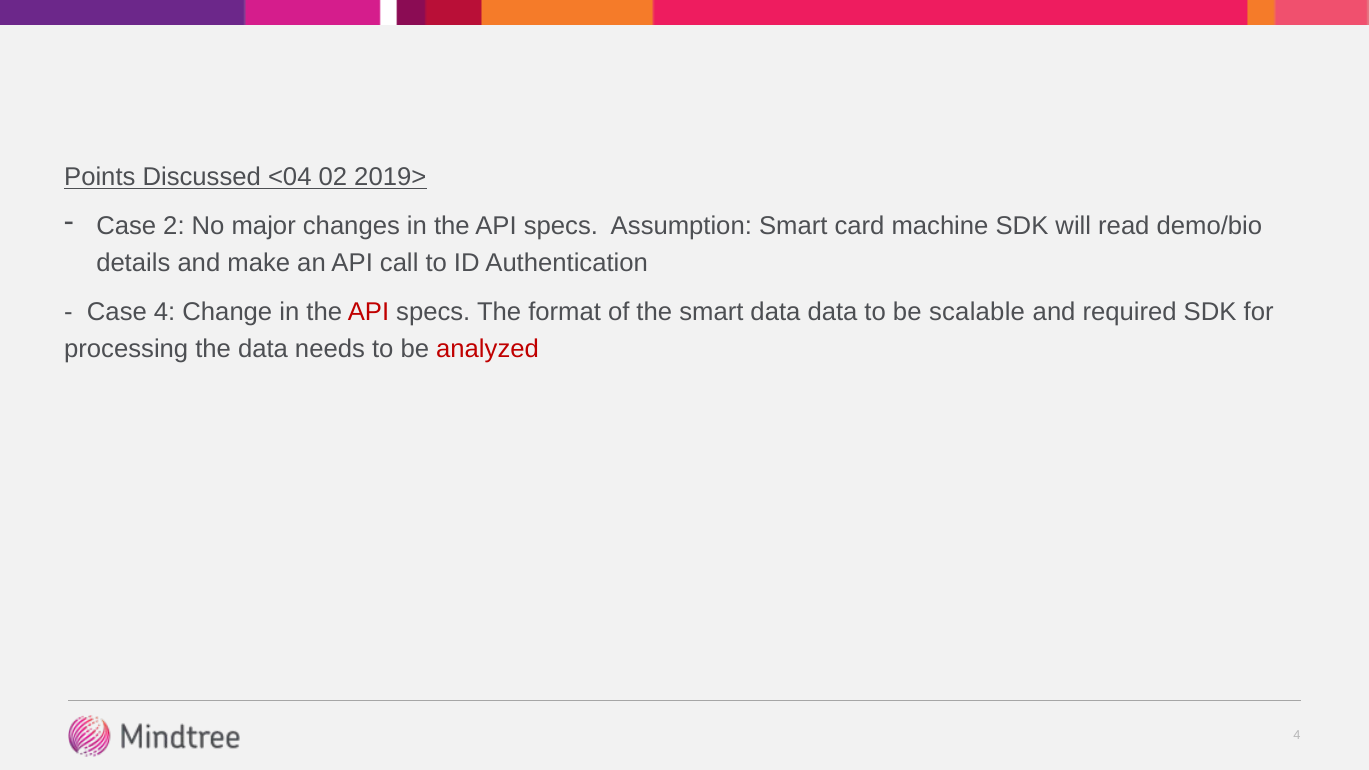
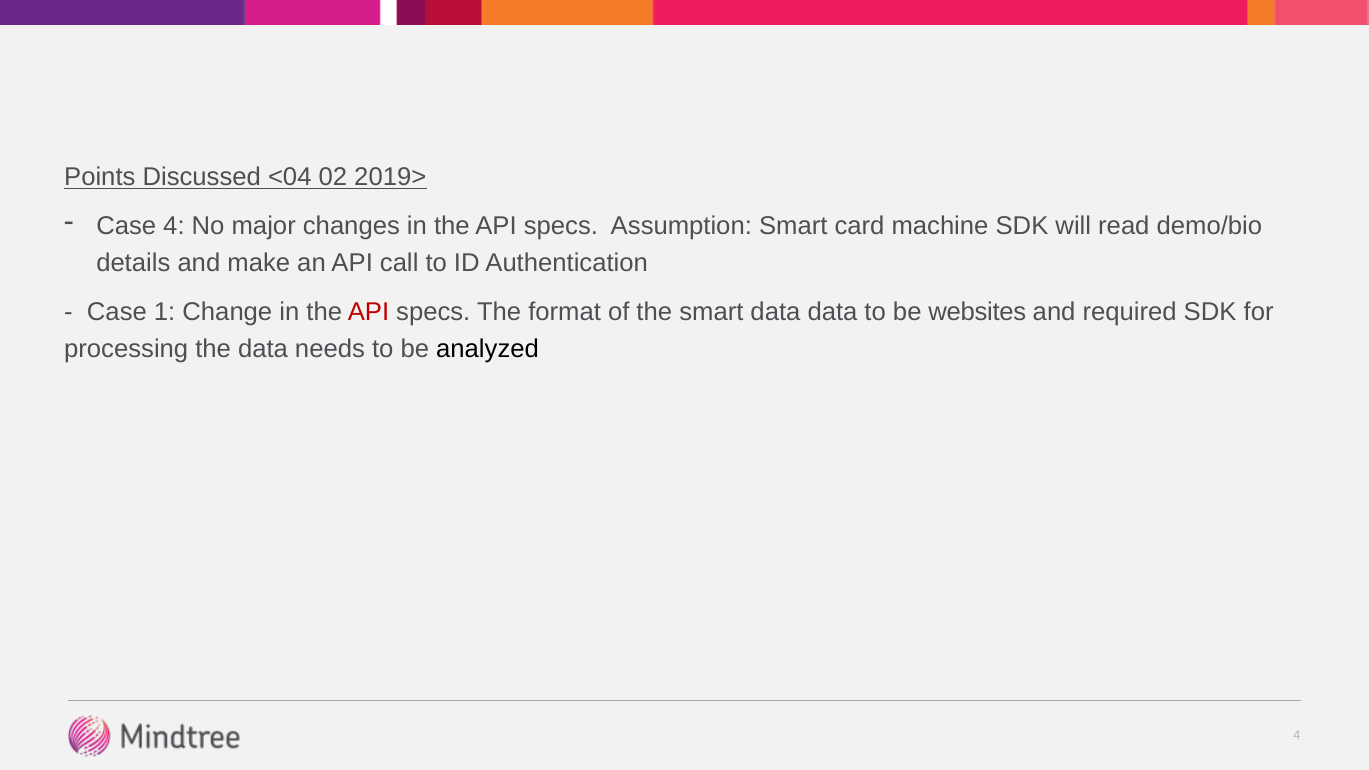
Case 2: 2 -> 4 (174, 226)
Case 4: 4 -> 1 (165, 312)
scalable: scalable -> websites (977, 312)
analyzed colour: red -> black (488, 349)
